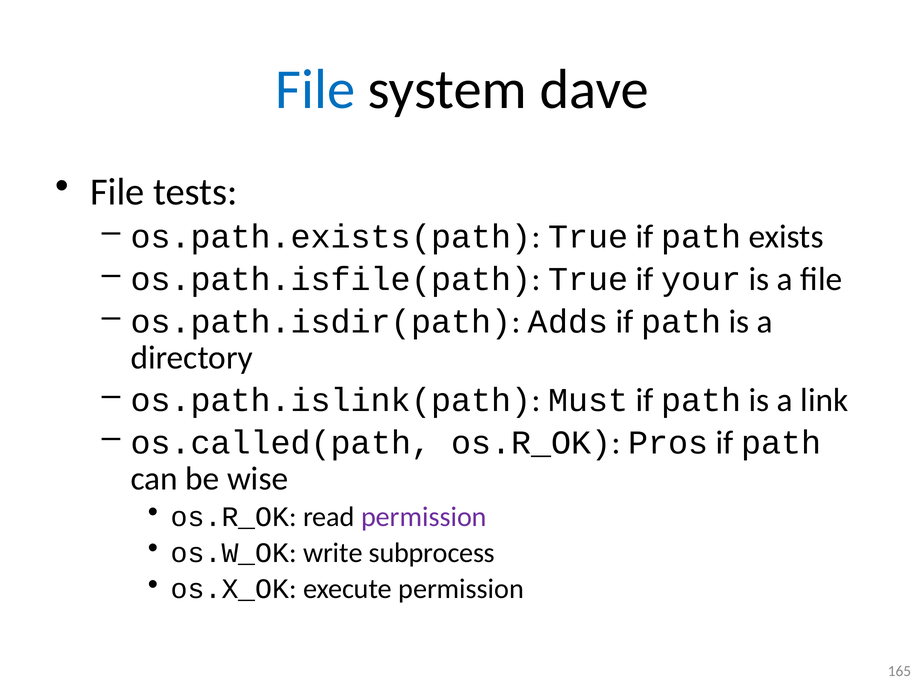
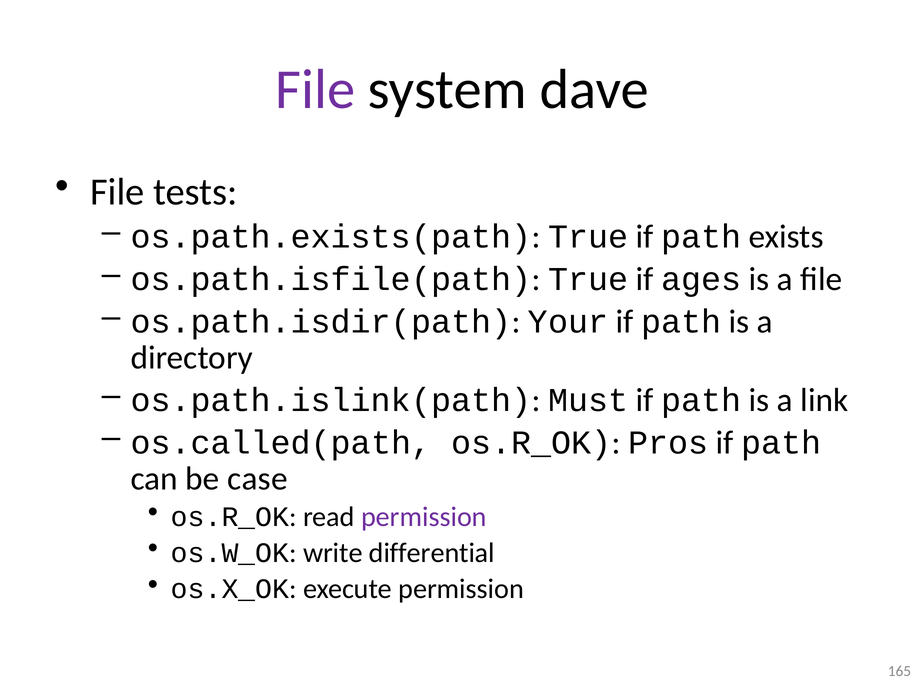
File colour: blue -> purple (315, 89)
your: your -> ages (701, 279)
Adds: Adds -> Your (568, 322)
wise: wise -> case (258, 479)
subprocess: subprocess -> differential (432, 553)
